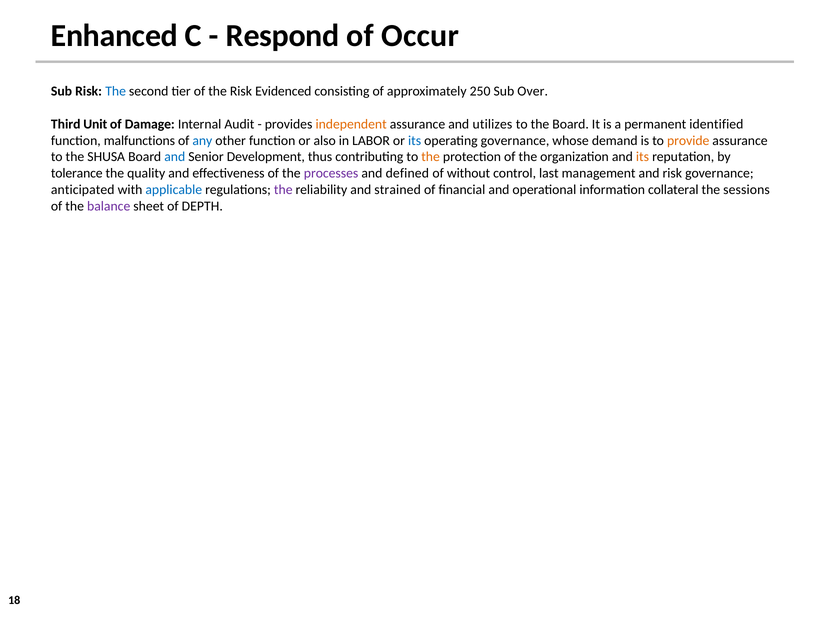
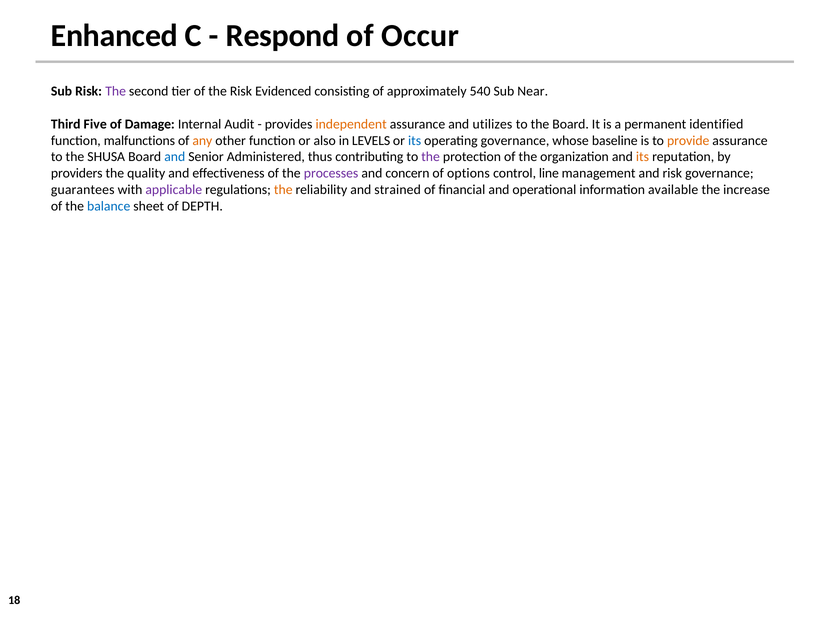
The colour: blue -> purple (116, 91)
250: 250 -> 540 (480, 91)
Over: Over -> Near (533, 91)
Unit: Unit -> Five (95, 124)
any colour: blue -> orange (202, 141)
LABOR: LABOR -> LEVELS (371, 141)
demand: demand -> baseline (615, 141)
Development: Development -> Administered (266, 157)
the colour: orange -> purple (431, 157)
tolerance: tolerance -> providers (77, 173)
defined: defined -> concern (407, 173)
without: without -> options (468, 173)
last: last -> line (549, 173)
anticipated: anticipated -> guarantees (83, 190)
applicable colour: blue -> purple (174, 190)
the colour: purple -> orange (283, 190)
collateral: collateral -> available (673, 190)
sessions: sessions -> increase (747, 190)
balance colour: purple -> blue (109, 206)
